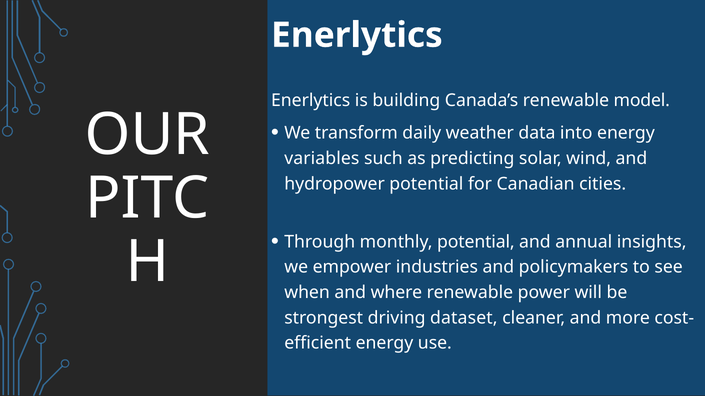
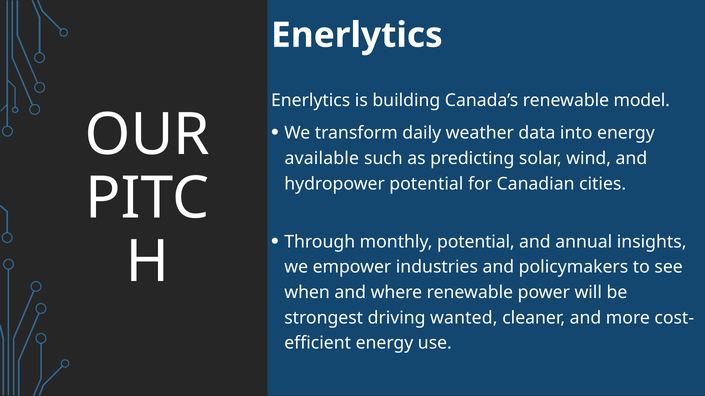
variables: variables -> available (322, 159)
dataset: dataset -> wanted (464, 318)
